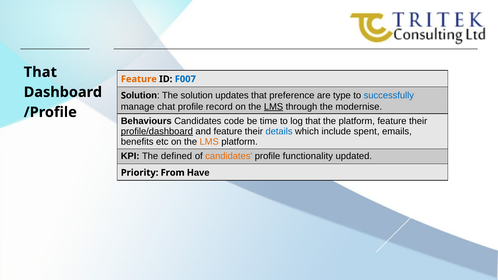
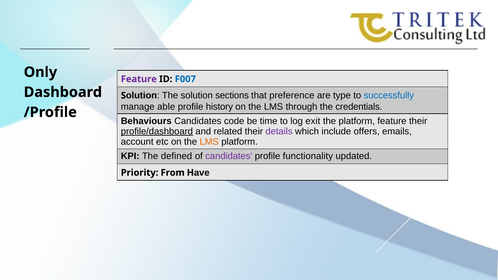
That: That -> Only (40, 72)
Feature colour: orange -> purple (139, 79)
updates: updates -> sections (232, 96)
chat: chat -> able (166, 107)
record: record -> history (219, 107)
LMS underline: present -> none (274, 107)
modernise: modernise -> credentials (359, 107)
log that: that -> exit (313, 121)
and feature: feature -> related (228, 131)
details colour: blue -> purple (279, 131)
spent: spent -> offers (367, 131)
benefits: benefits -> account (137, 142)
candidates colour: orange -> purple (229, 156)
